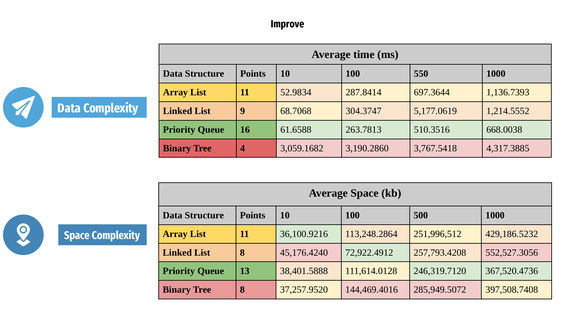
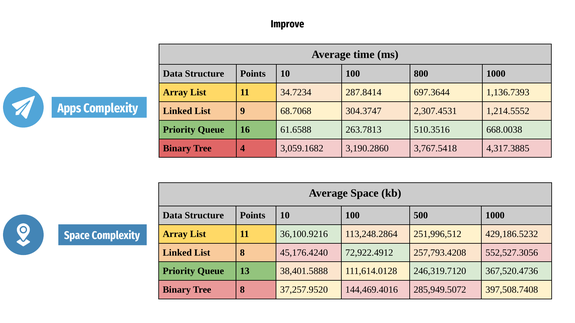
550: 550 -> 800 (421, 74)
52.9834: 52.9834 -> 34.7234 (296, 93)
Data: Data -> Apps (69, 108)
5,177.0619: 5,177.0619 -> 2,307.4531 (435, 111)
